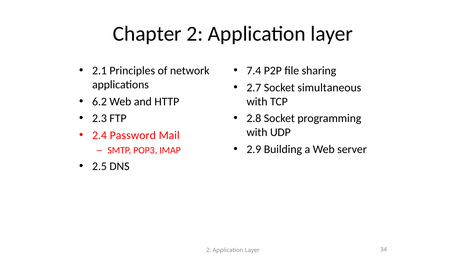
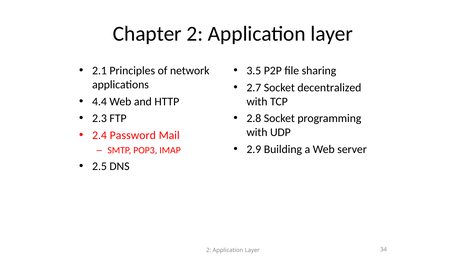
7.4: 7.4 -> 3.5 (254, 71)
simultaneous: simultaneous -> decentralized (329, 88)
6.2: 6.2 -> 4.4 (99, 102)
